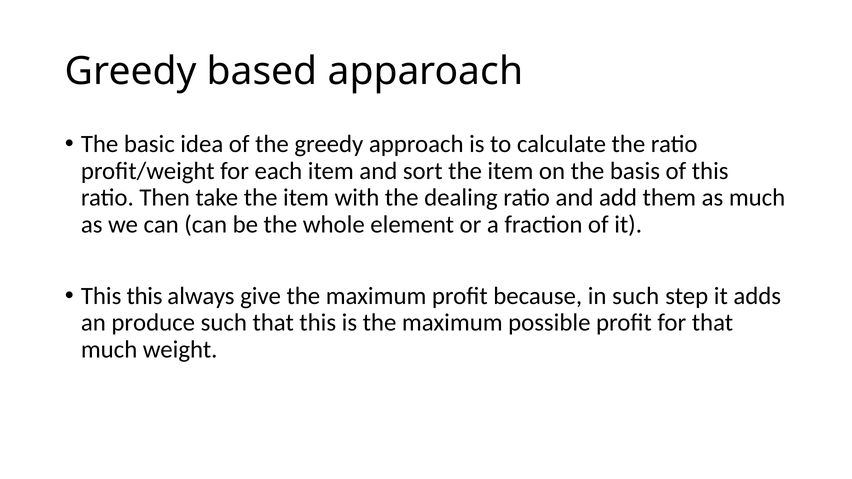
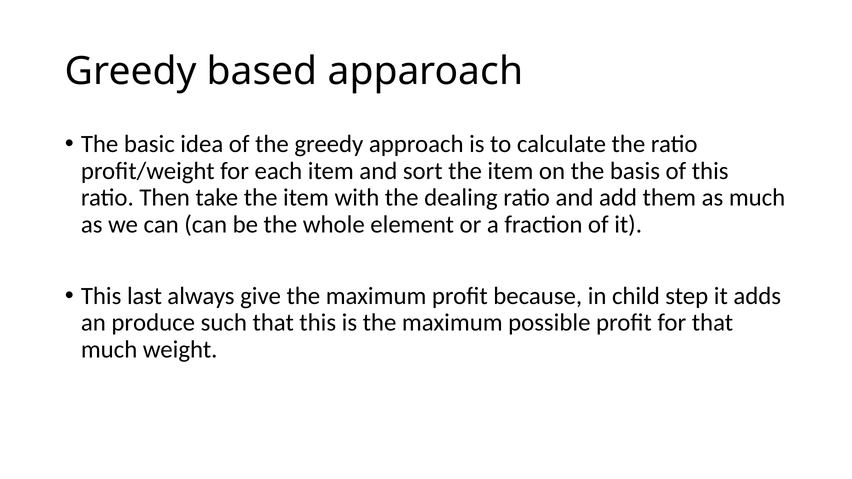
This this: this -> last (145, 296)
in such: such -> child (636, 296)
